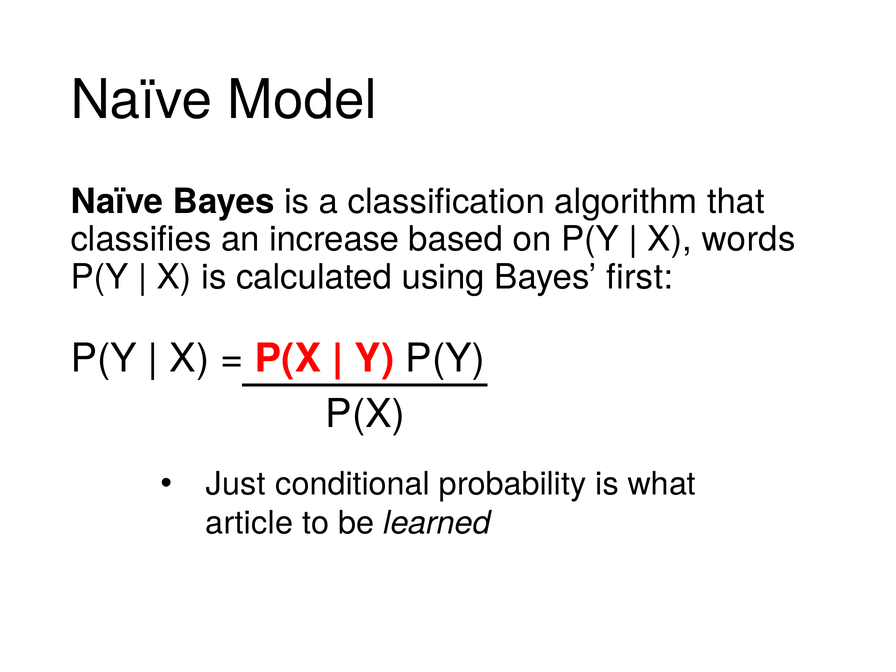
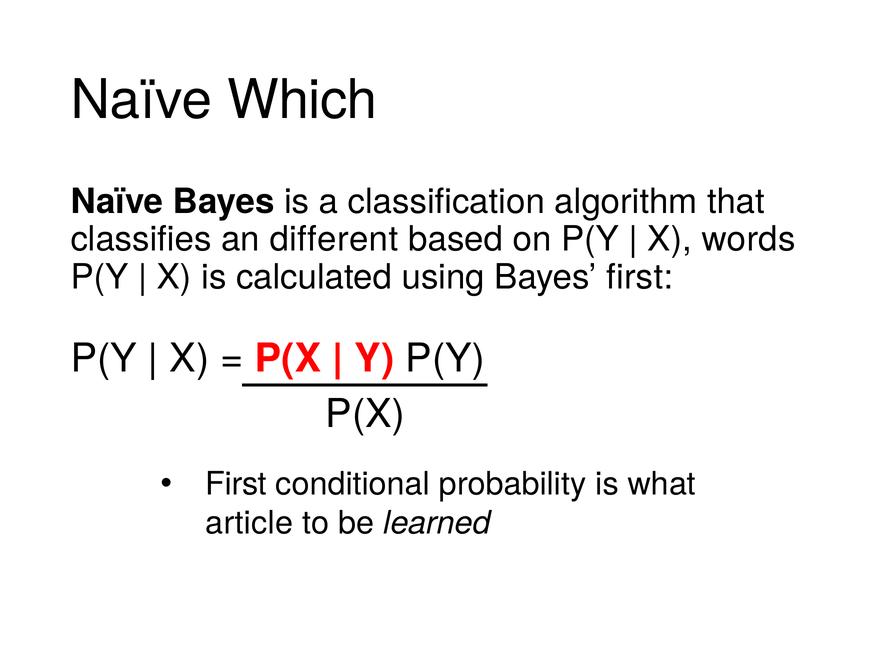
Model: Model -> Which (302, 100)
increase: increase -> different (334, 239)
Just: Just -> First (236, 484)
